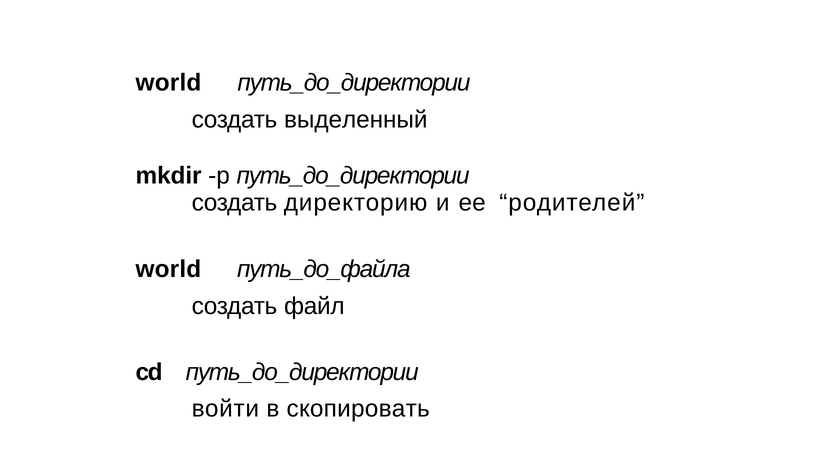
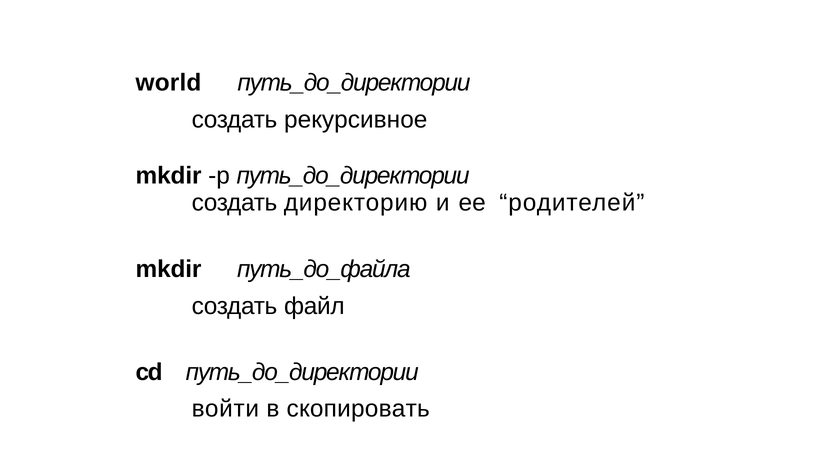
выделенный: выделенный -> рекурсивное (356, 120)
world: world -> mkdir (169, 270)
